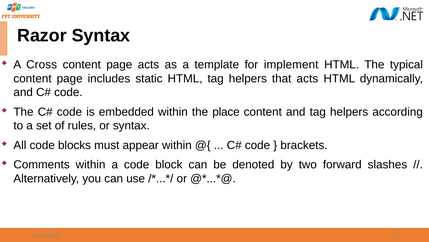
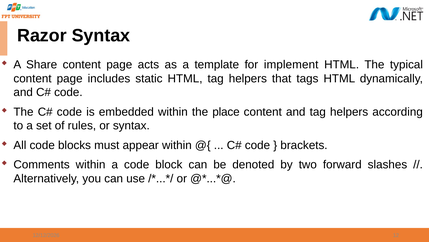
Cross: Cross -> Share (42, 64)
that acts: acts -> tags (307, 78)
